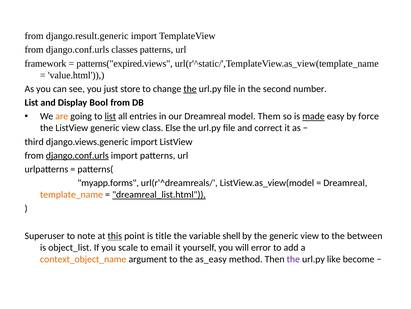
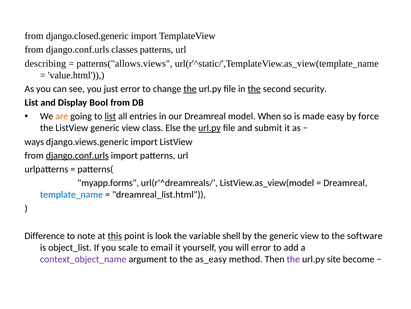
django.result.generic: django.result.generic -> django.closed.generic (87, 36)
framework: framework -> describing (45, 63)
patterns("expired.views: patterns("expired.views -> patterns("allows.views (124, 63)
just store: store -> error (130, 89)
the underline: none -> present (254, 89)
number: number -> security (310, 89)
Them: Them -> When (269, 116)
made underline: present -> none (313, 116)
url.py underline: none -> present (209, 128)
correct: correct -> submit (268, 128)
third: third -> ways (34, 141)
template_name colour: orange -> blue (72, 194)
dreamreal_list.html underline: present -> none (159, 194)
Superuser: Superuser -> Difference (45, 235)
title: title -> look (163, 235)
between: between -> software (365, 235)
context_object_name colour: orange -> purple (83, 259)
like: like -> site (334, 259)
